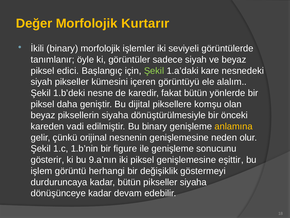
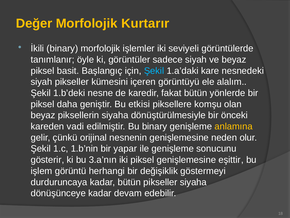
edici: edici -> basit (68, 71)
Şekil colour: light green -> light blue (154, 71)
dijital: dijital -> etkisi (139, 104)
figure: figure -> yapar (125, 148)
9.a’nın: 9.a’nın -> 3.a’nın (103, 160)
